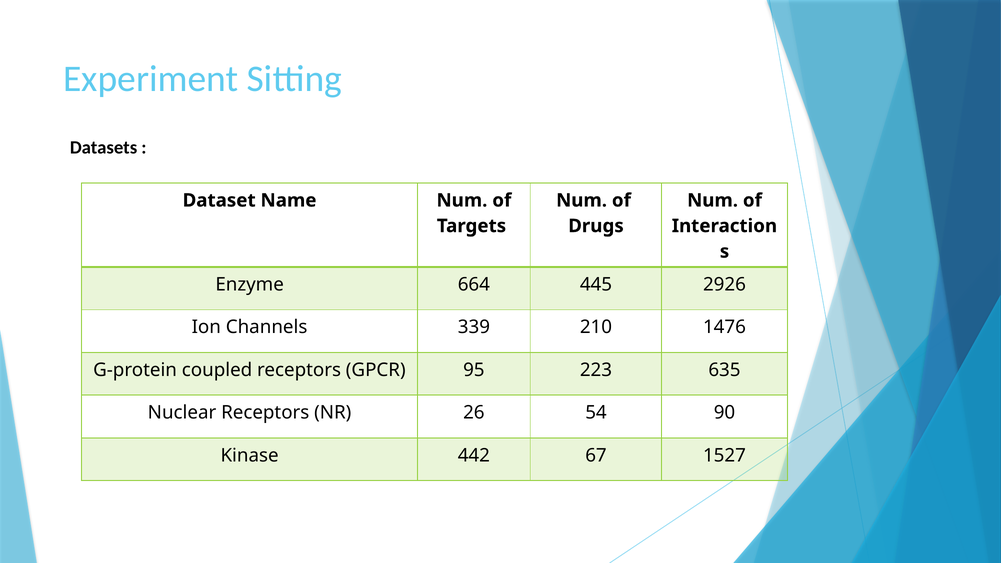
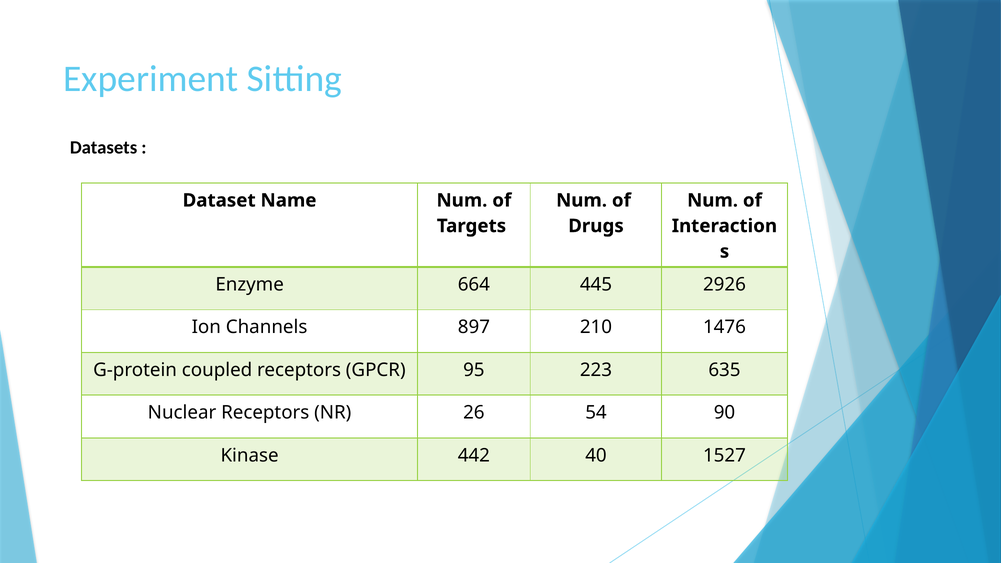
339: 339 -> 897 (474, 327)
67: 67 -> 40 (596, 456)
